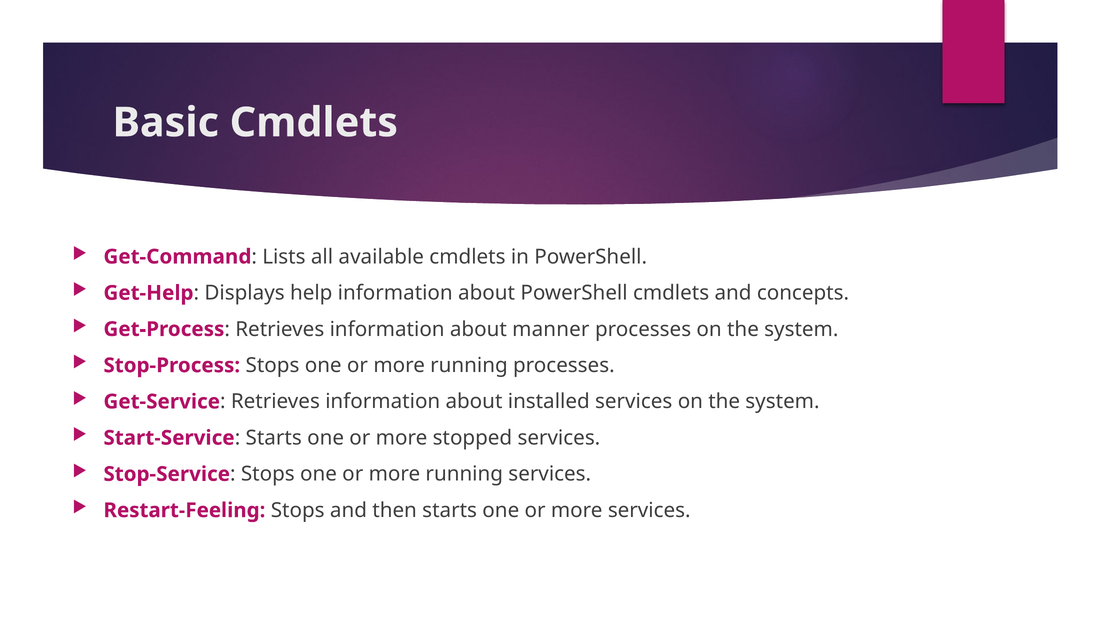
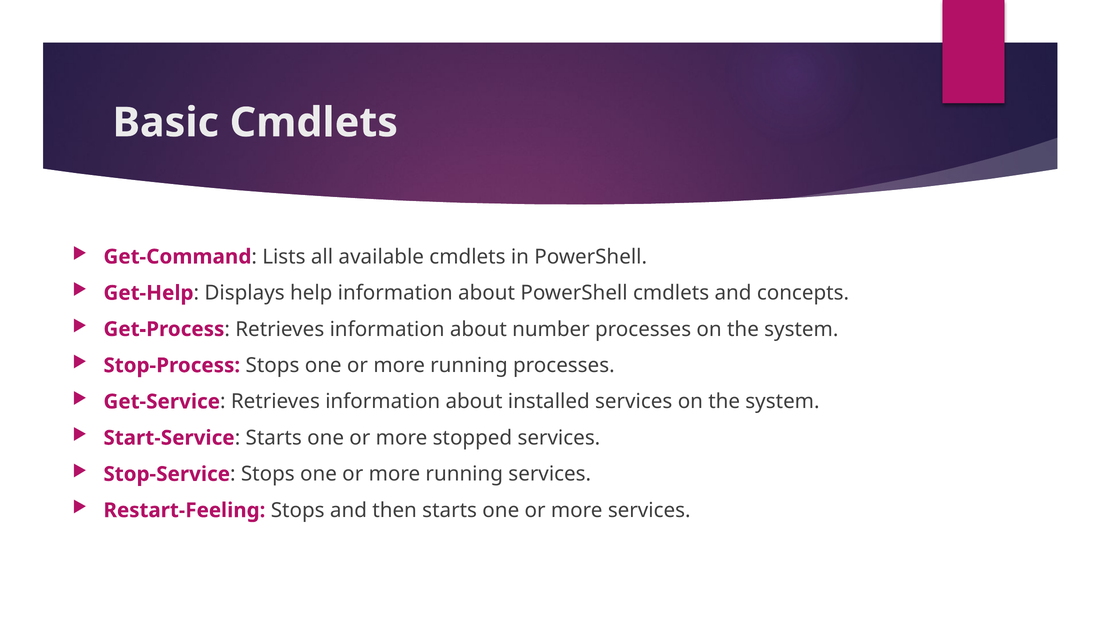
manner: manner -> number (551, 329)
